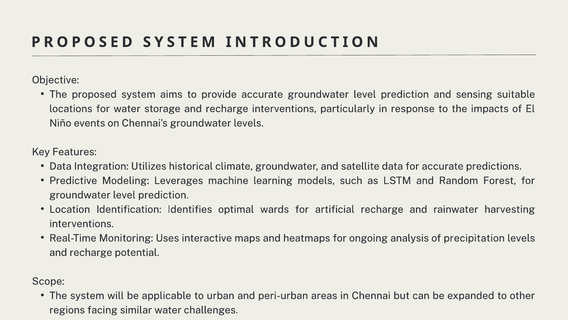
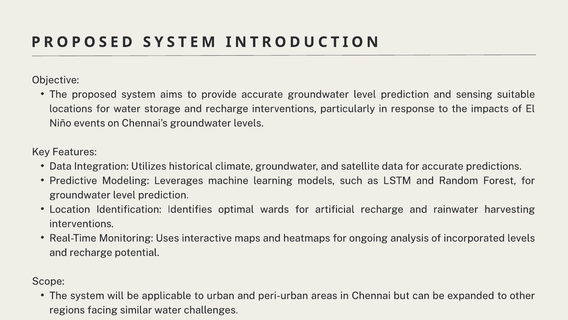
precipitation: precipitation -> incorporated (474, 238)
